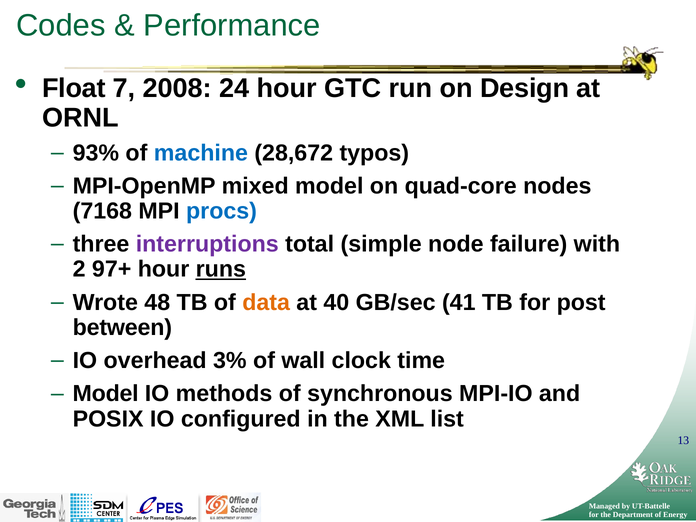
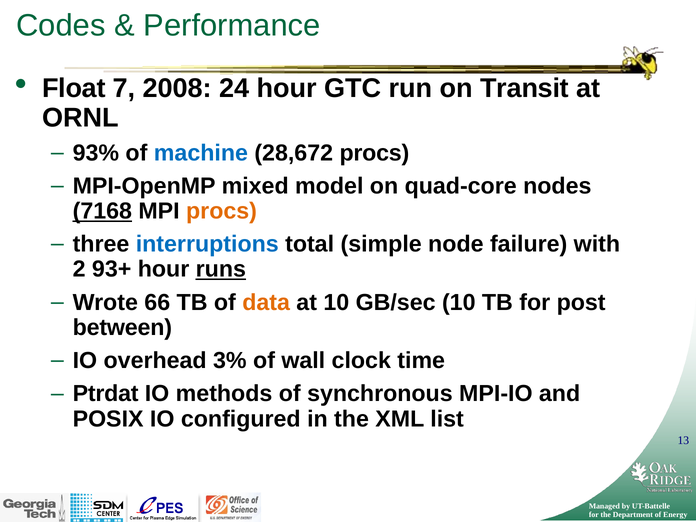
Design: Design -> Transit (525, 88)
28,672 typos: typos -> procs (374, 153)
7168 underline: none -> present (102, 211)
procs colour: blue -> orange (222, 211)
interruptions colour: purple -> blue (207, 244)
97+: 97+ -> 93+ (112, 269)
48: 48 -> 66 (157, 302)
at 40: 40 -> 10 (336, 302)
GB/sec 41: 41 -> 10 (459, 302)
Model: Model -> Ptrdat (106, 394)
